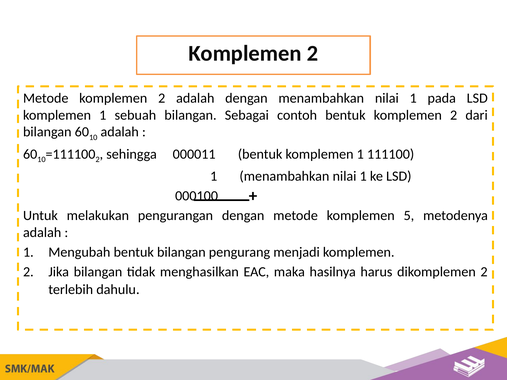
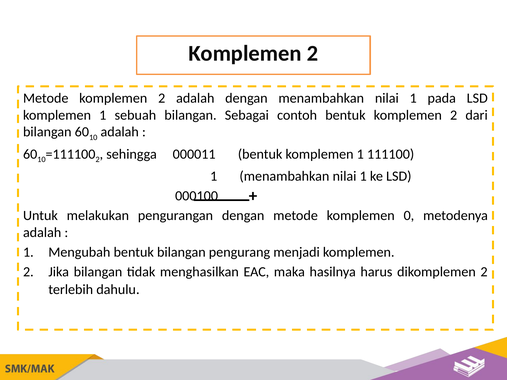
5: 5 -> 0 (409, 216)
